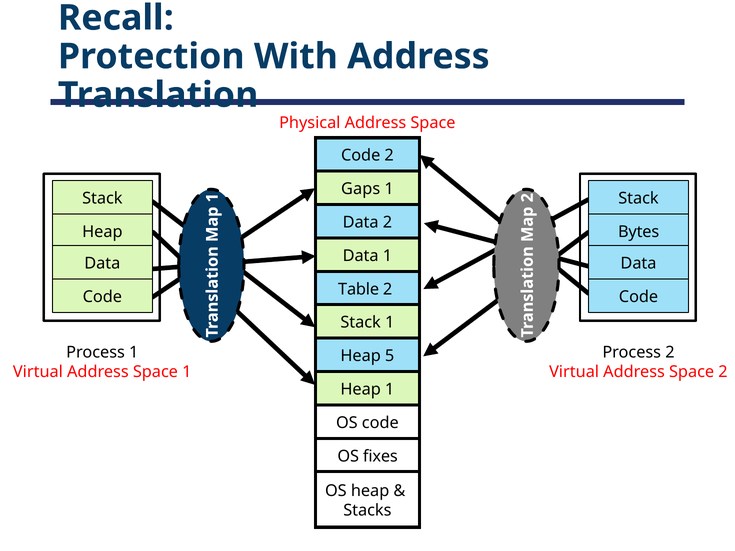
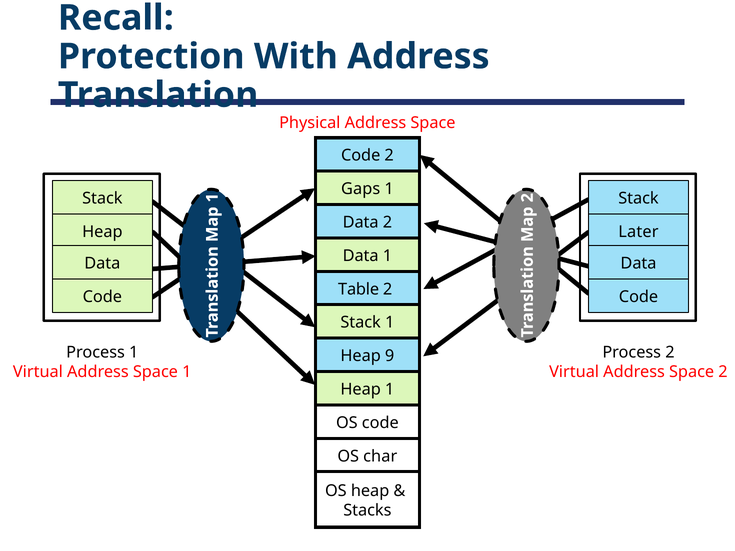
Bytes: Bytes -> Later (638, 232)
5: 5 -> 9 (390, 356)
fixes: fixes -> char (380, 456)
